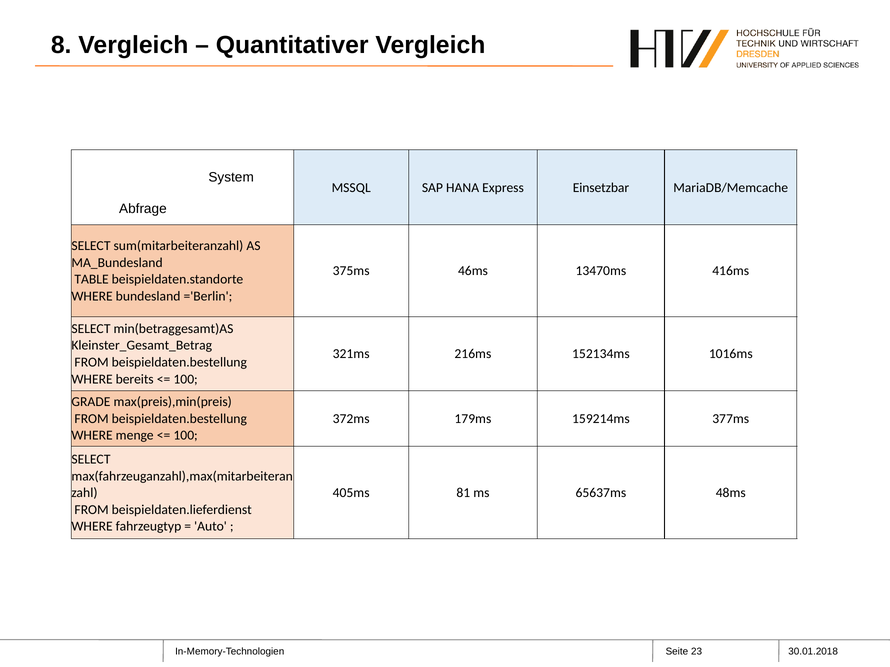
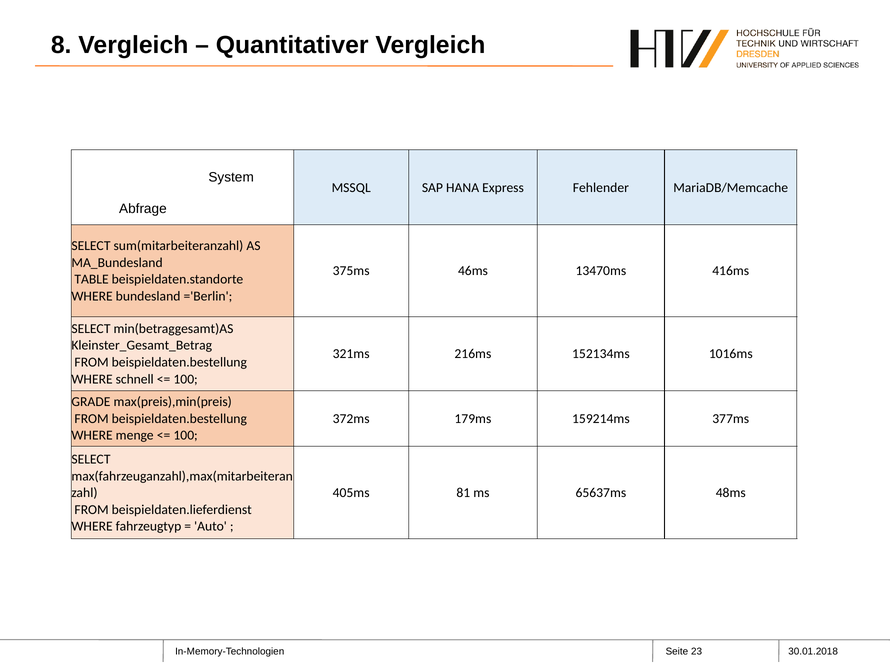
Einsetzbar: Einsetzbar -> Fehlender (601, 188)
bereits: bereits -> schnell (135, 379)
